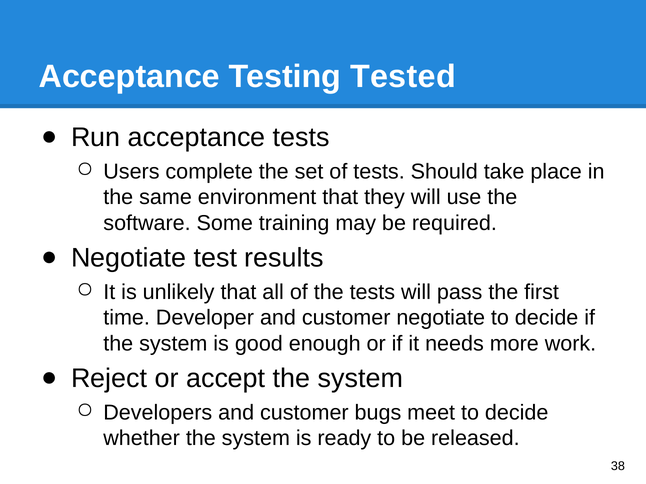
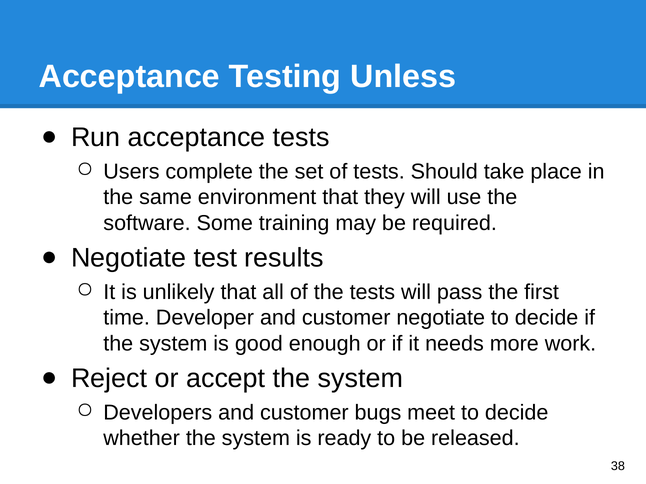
Tested: Tested -> Unless (403, 77)
